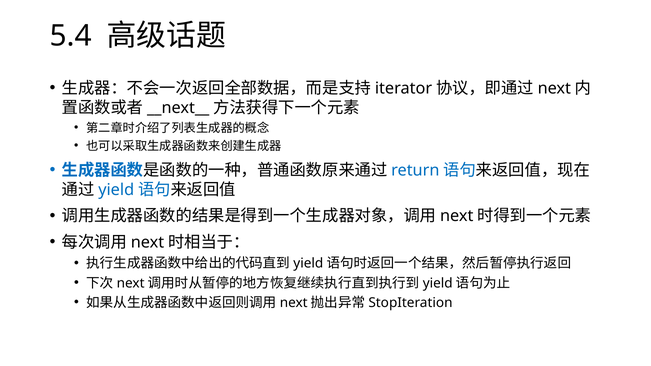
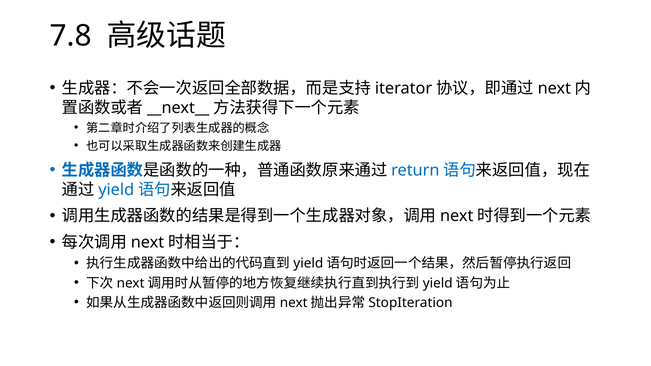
5.4: 5.4 -> 7.8 (71, 36)
